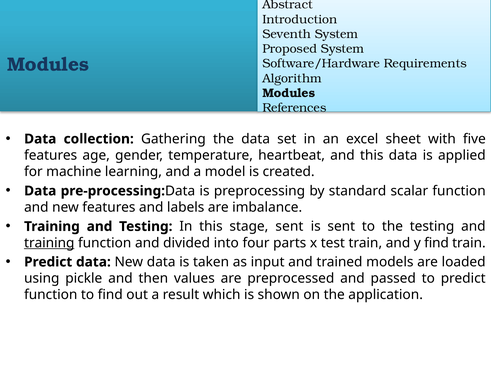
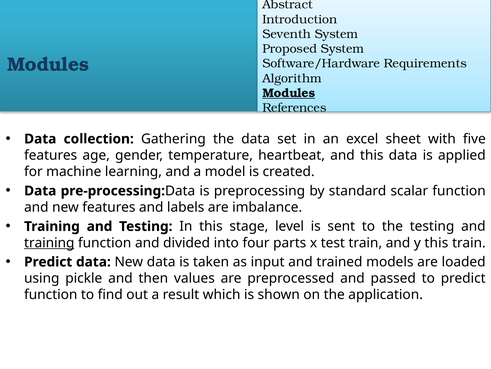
Modules underline: none -> present (289, 93)
stage sent: sent -> level (290, 226)
y find: find -> this (436, 242)
